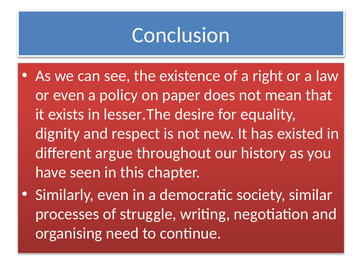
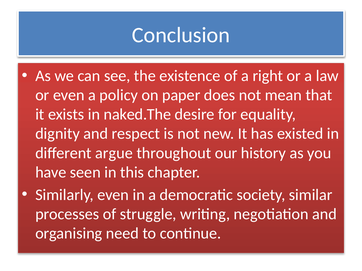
lesser.The: lesser.The -> naked.The (137, 115)
